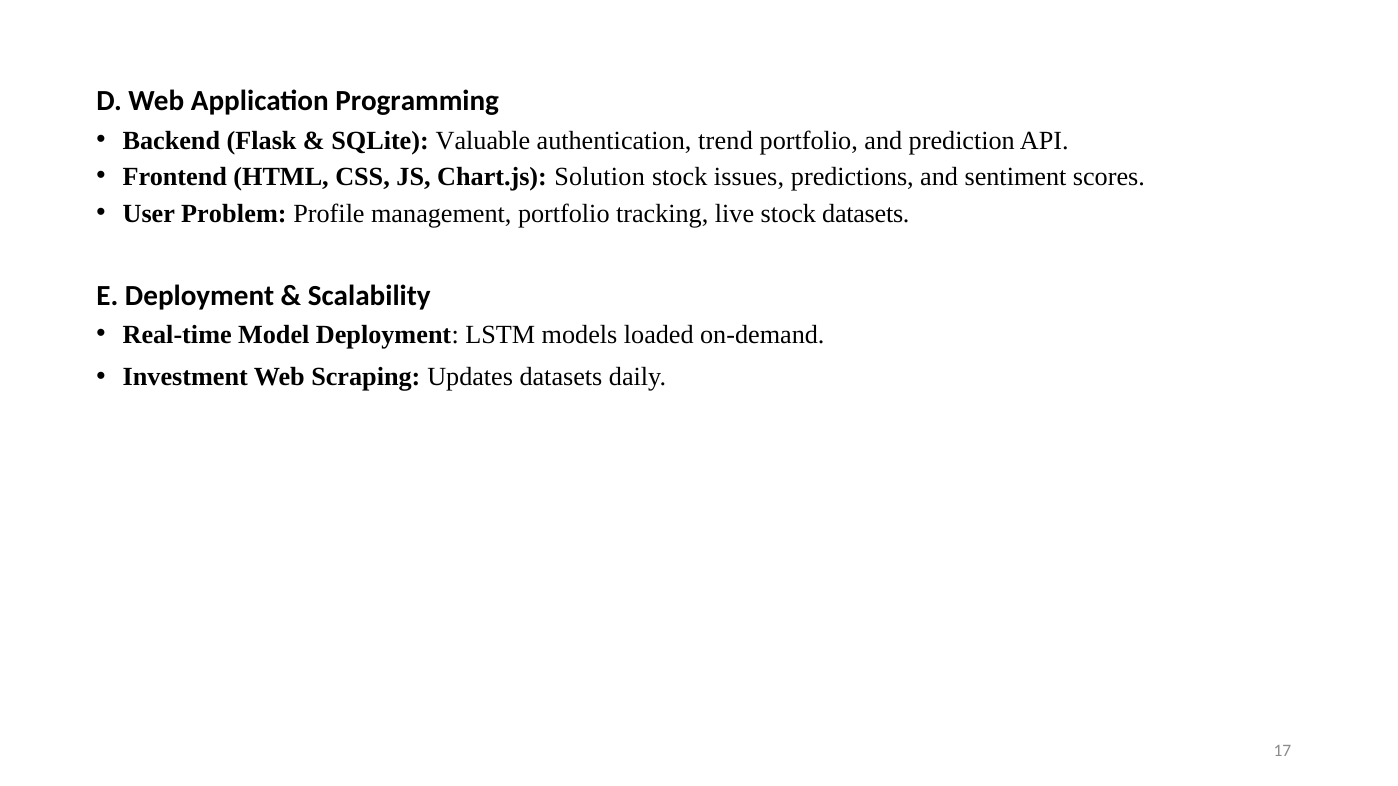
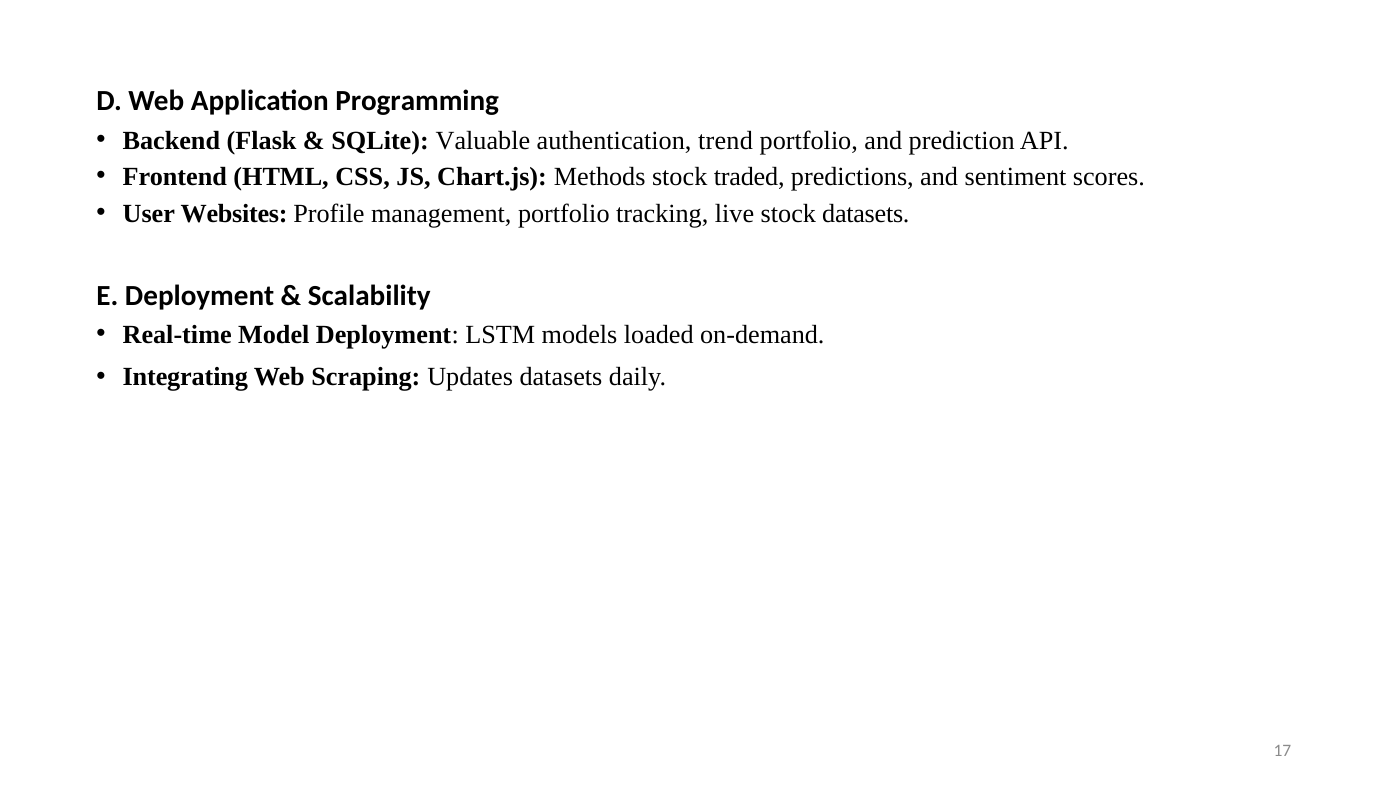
Solution: Solution -> Methods (600, 177)
issues: issues -> traded (749, 177)
Problem: Problem -> Websites (234, 214)
Investment: Investment -> Integrating (185, 377)
